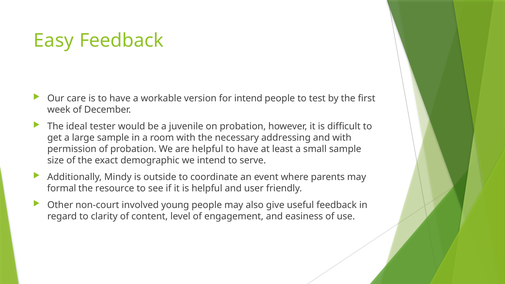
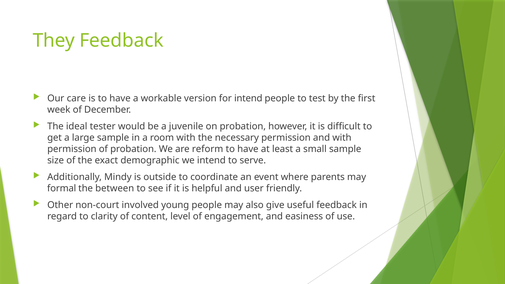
Easy: Easy -> They (54, 40)
necessary addressing: addressing -> permission (286, 138)
are helpful: helpful -> reform (208, 149)
resource: resource -> between (115, 188)
